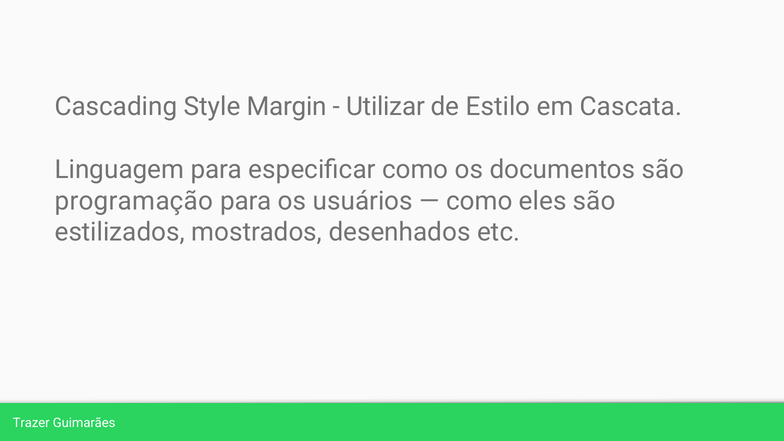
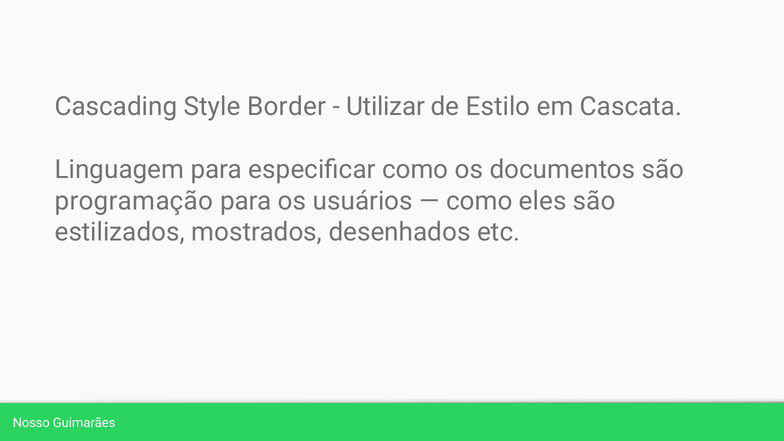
Margin: Margin -> Border (287, 107)
Trazer: Trazer -> Nosso (31, 423)
